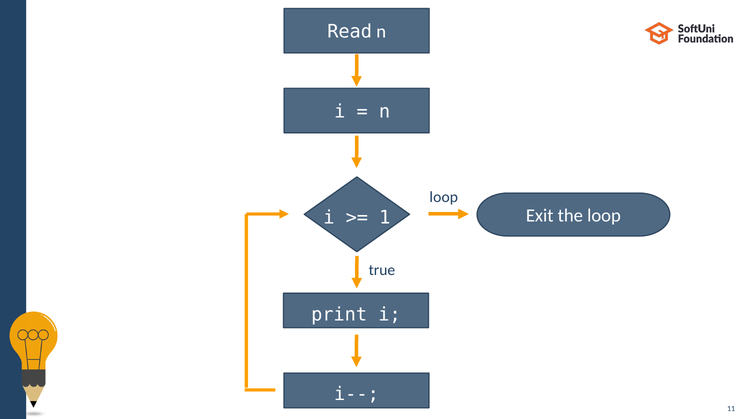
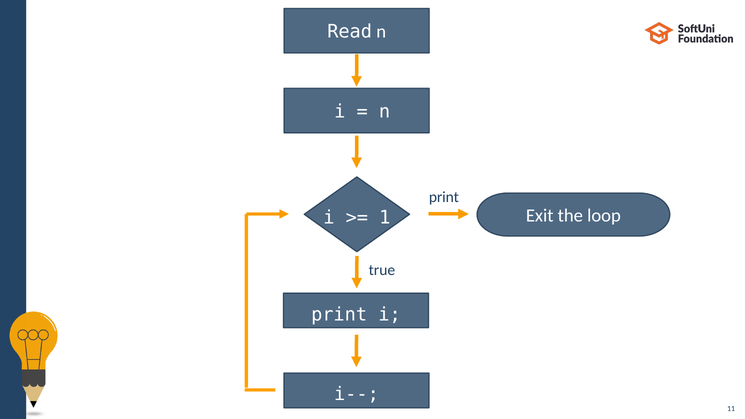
loop: loop -> print (444, 197)
